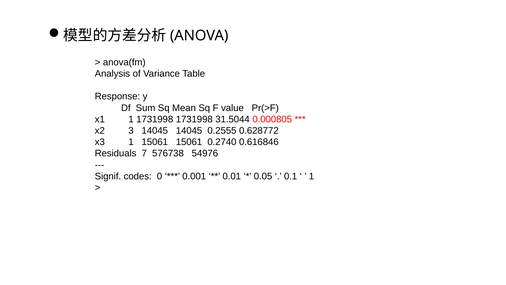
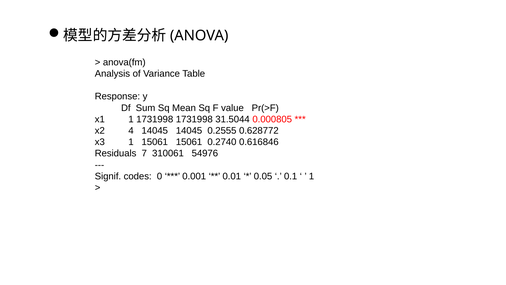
3: 3 -> 4 (131, 131)
576738: 576738 -> 310061 (168, 153)
